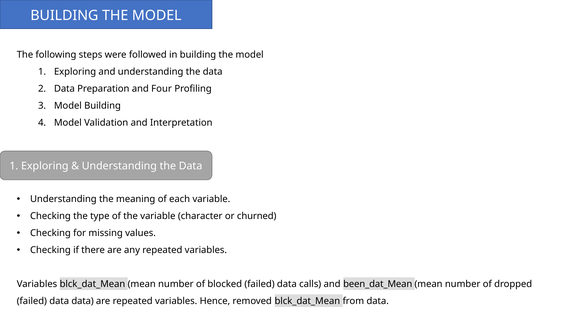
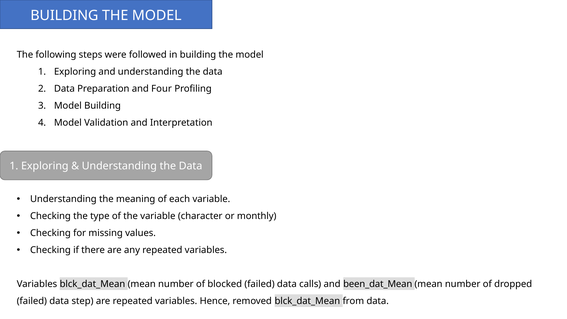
churned: churned -> monthly (257, 216)
data data: data -> step (82, 301)
